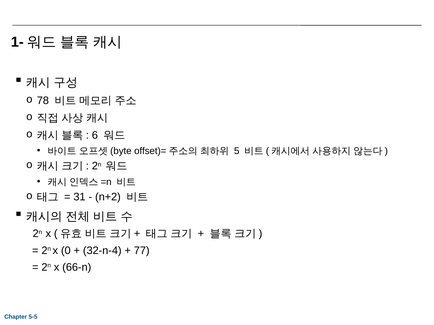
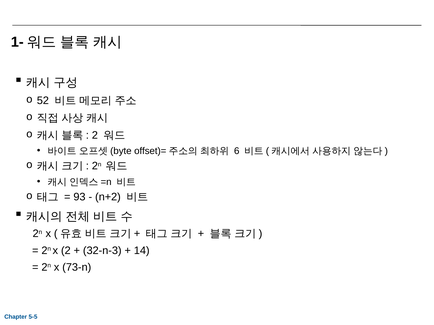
78: 78 -> 52 (43, 101)
6: 6 -> 2 (95, 135)
5: 5 -> 6 (237, 151)
31: 31 -> 93 (80, 197)
x 0: 0 -> 2 (66, 251)
32-n-4: 32-n-4 -> 32-n-3 (102, 251)
77: 77 -> 14 (142, 251)
66-n: 66-n -> 73-n (77, 268)
